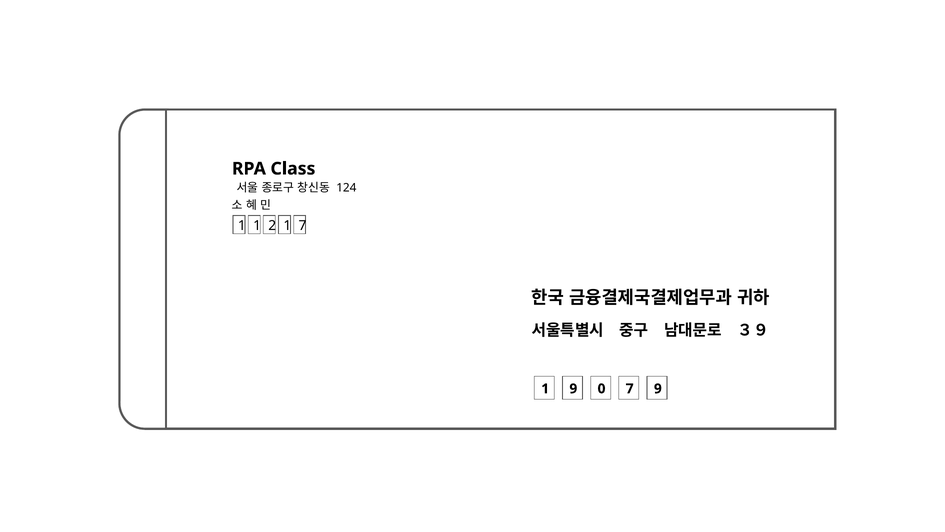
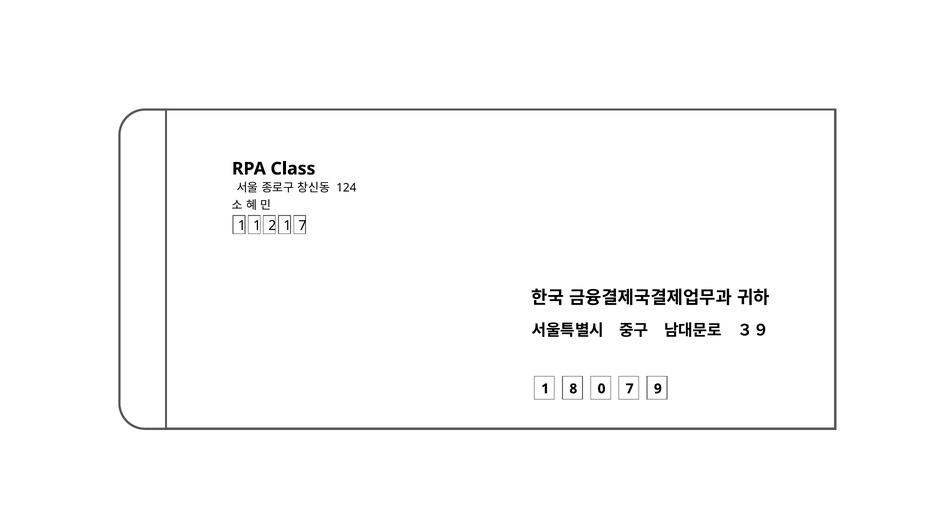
1 9: 9 -> 8 (573, 388)
